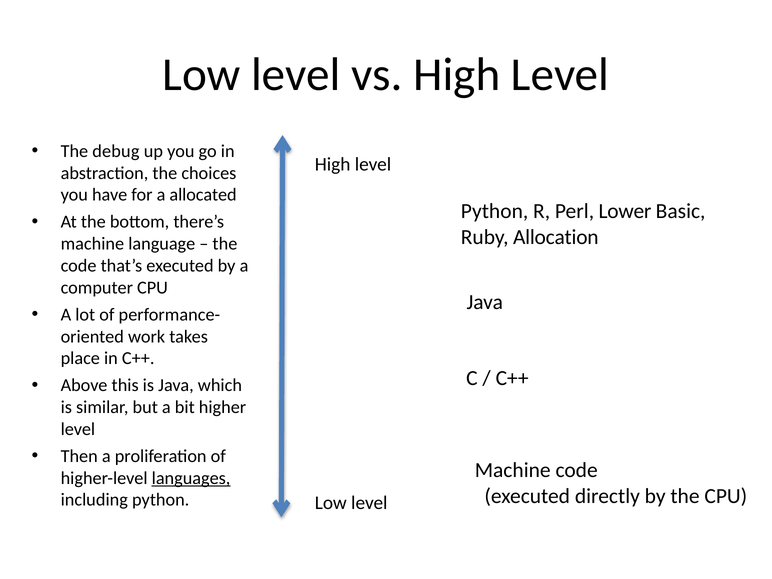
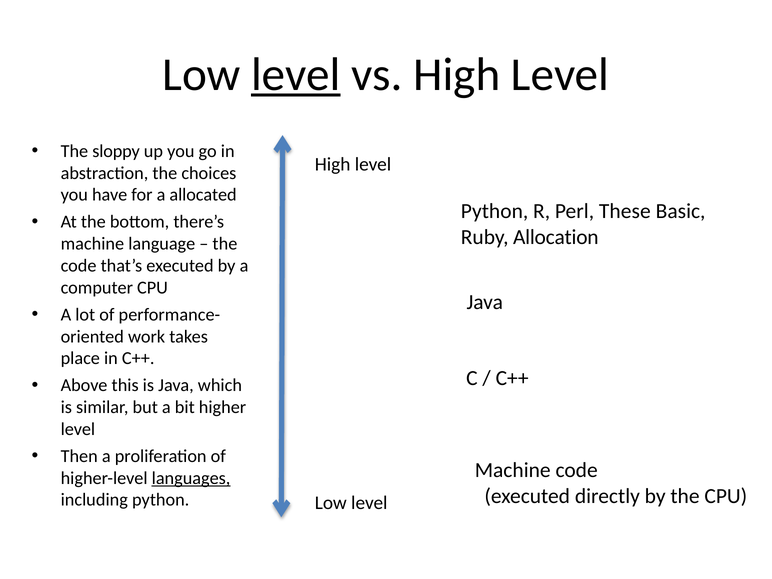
level underline: none -> present (296, 75)
debug: debug -> sloppy (116, 151)
Lower: Lower -> These (625, 211)
